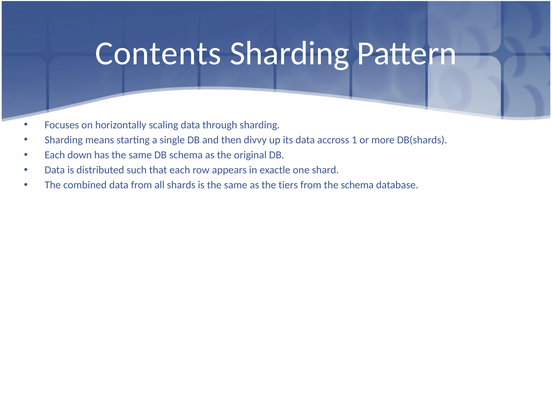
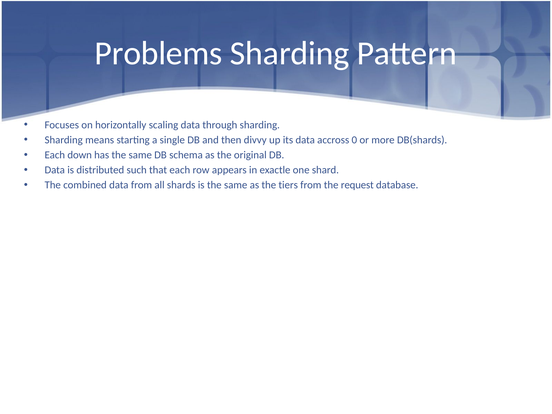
Contents: Contents -> Problems (158, 53)
1: 1 -> 0 (354, 140)
the schema: schema -> request (357, 185)
